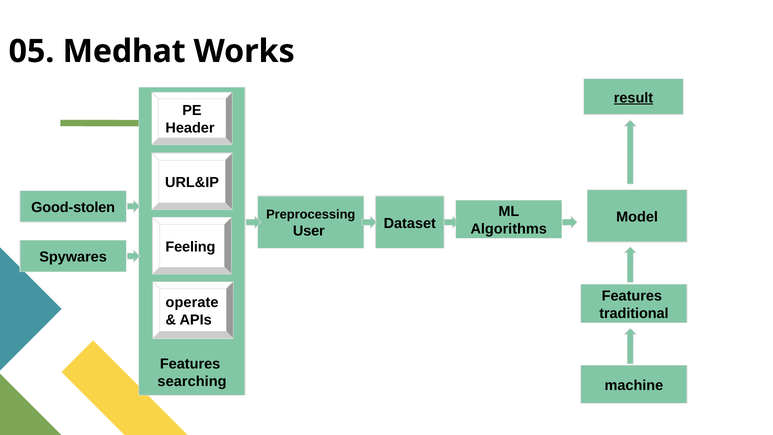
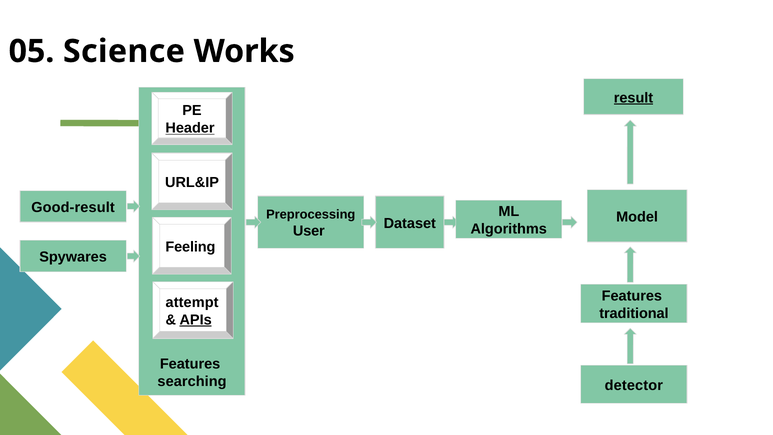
Medhat: Medhat -> Science (124, 51)
Header underline: none -> present (190, 128)
Good-stolen: Good-stolen -> Good-result (73, 207)
operate: operate -> attempt (192, 302)
APIs underline: none -> present (196, 320)
machine: machine -> detector (634, 385)
